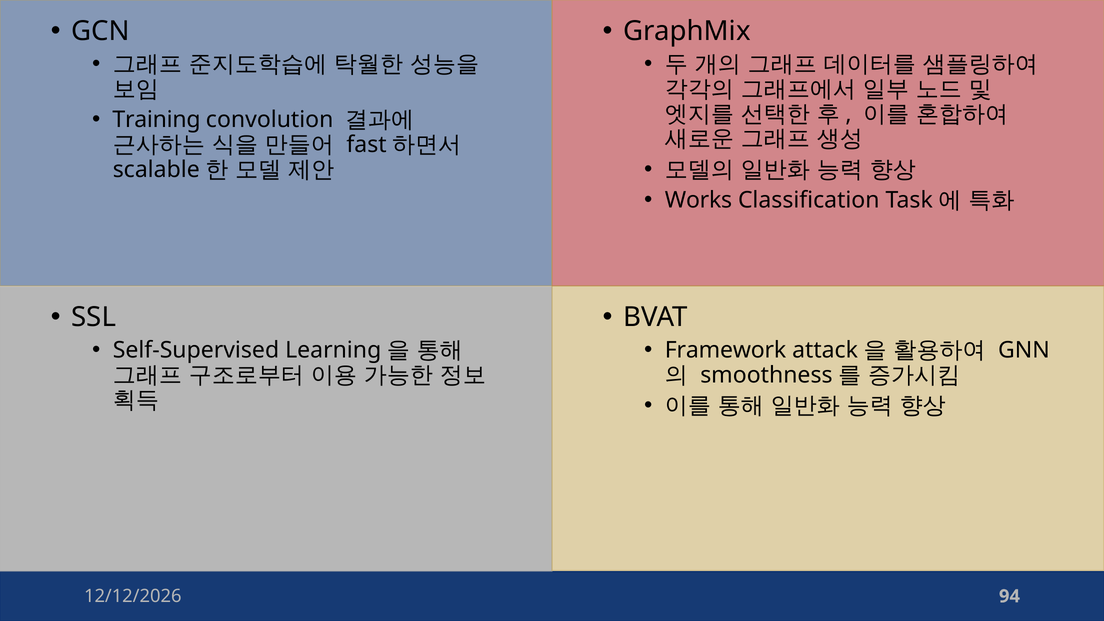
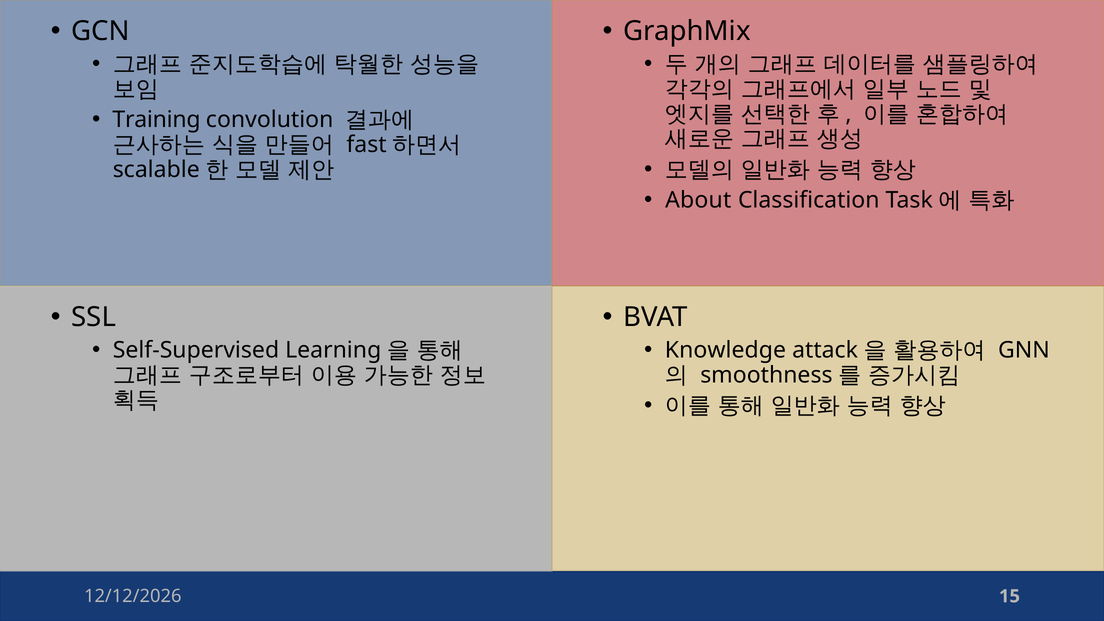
Works: Works -> About (698, 200)
Framework: Framework -> Knowledge (725, 350)
94: 94 -> 15 (1009, 596)
